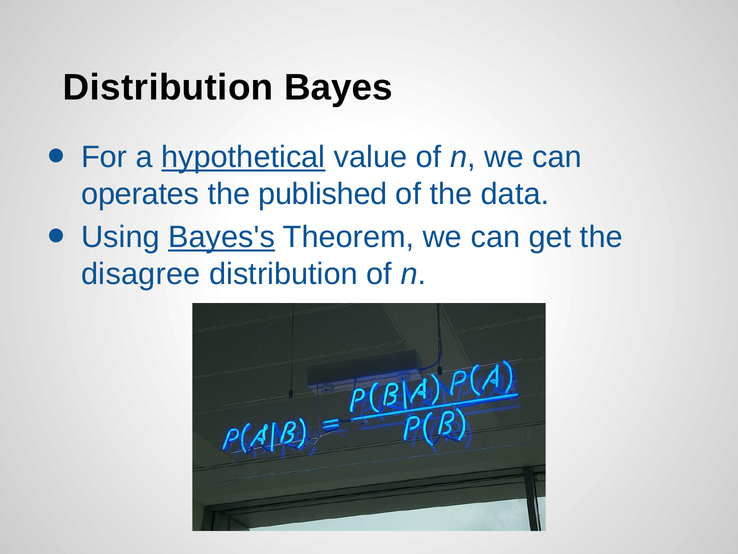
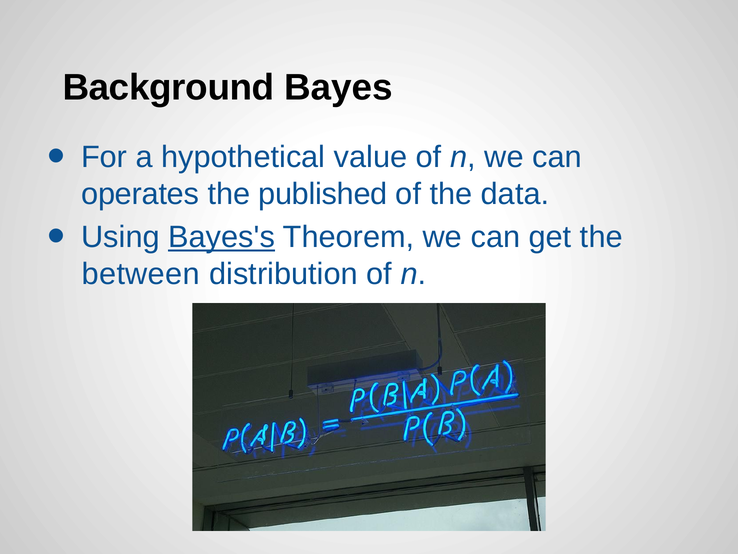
Distribution: Distribution -> Background (168, 87)
hypothetical underline: present -> none (243, 157)
disagree: disagree -> between (141, 274)
